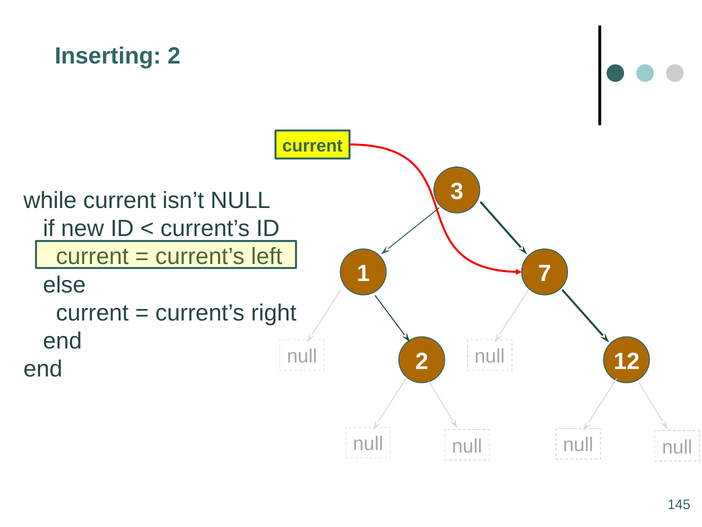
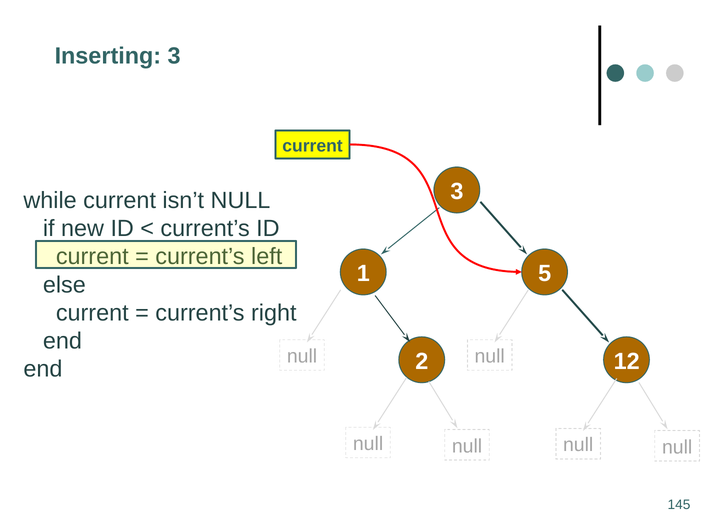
Inserting 2: 2 -> 3 (174, 56)
7: 7 -> 5 (545, 273)
